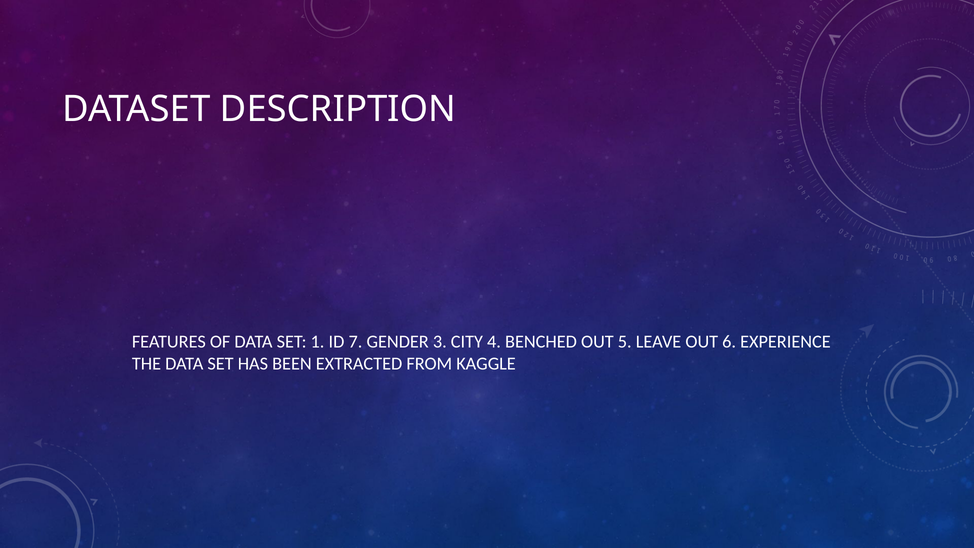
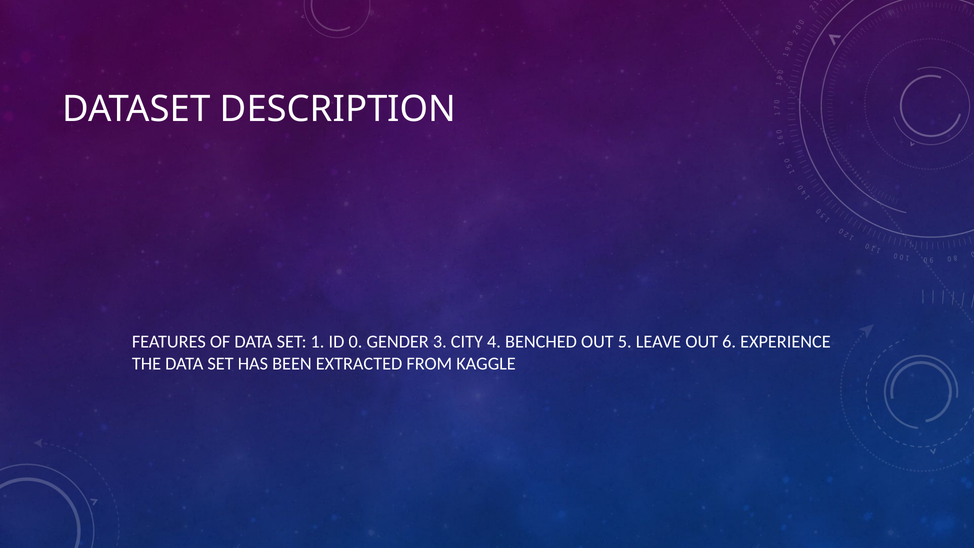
7: 7 -> 0 (355, 342)
